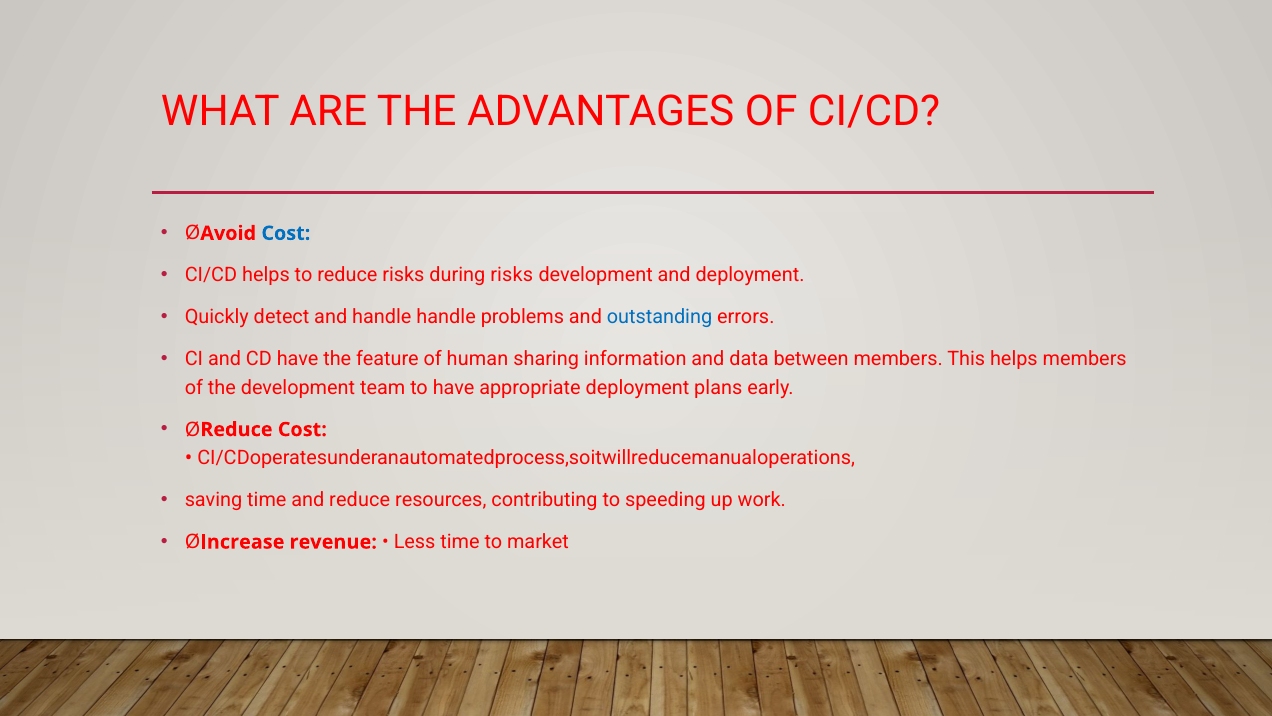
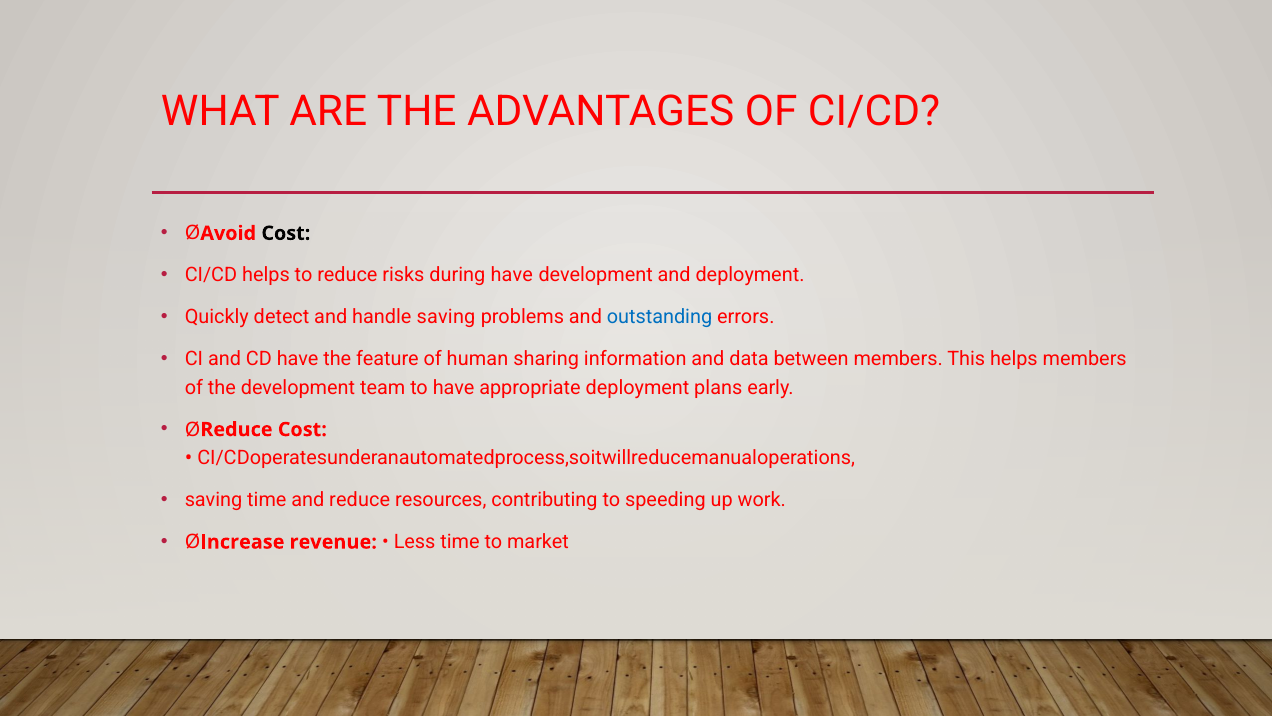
Cost colour: blue -> black (286, 233)
during risks: risks -> have (512, 275)
handle handle: handle -> saving (446, 317)
